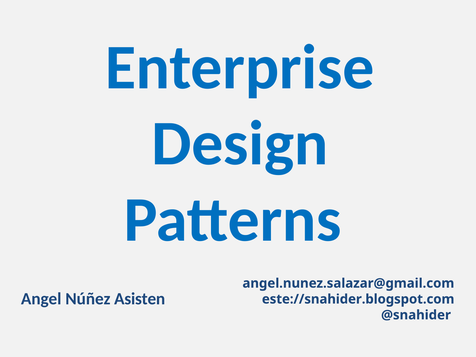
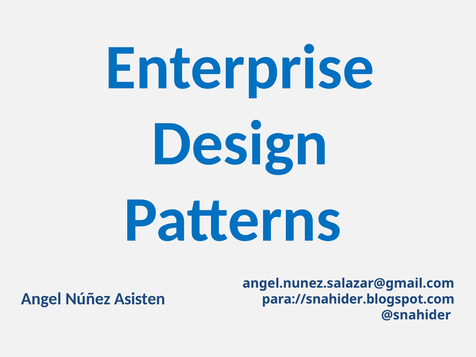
este://snahider.blogspot.com: este://snahider.blogspot.com -> para://snahider.blogspot.com (358, 299)
